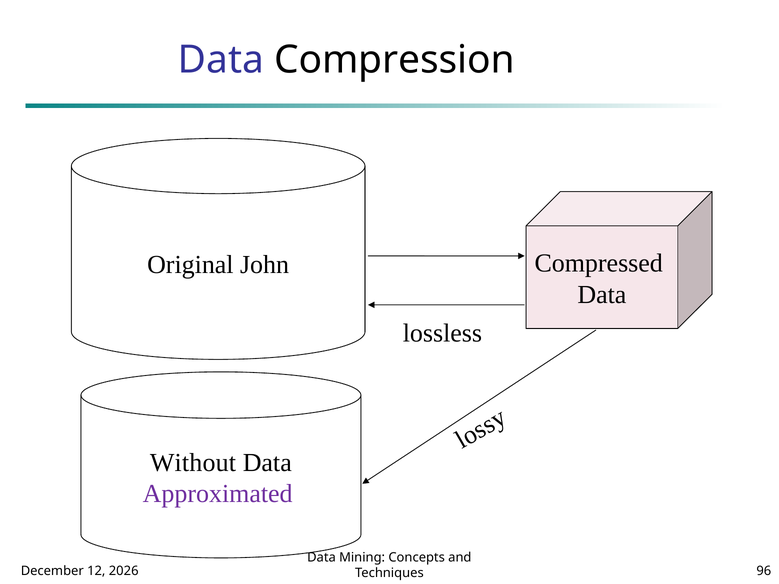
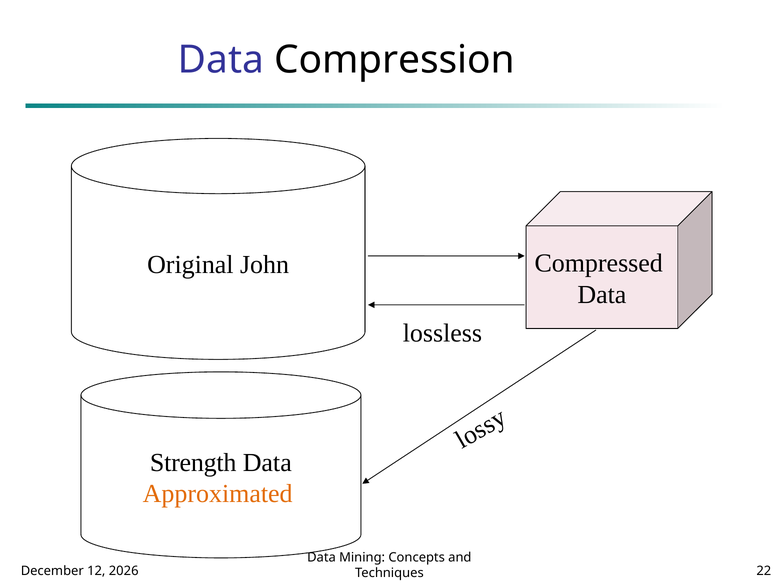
Without: Without -> Strength (193, 463)
Approximated colour: purple -> orange (218, 494)
96: 96 -> 22 (764, 571)
